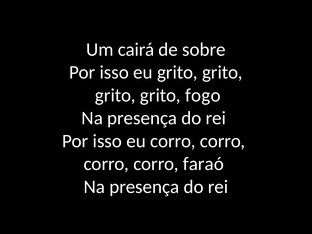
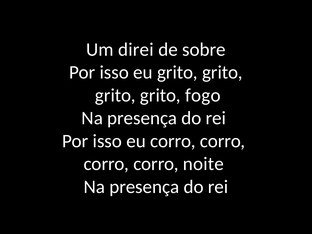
cairá: cairá -> direi (136, 50)
faraó: faraó -> noite (203, 164)
